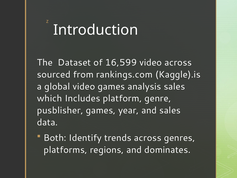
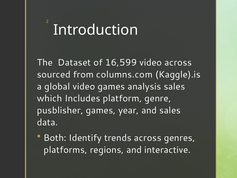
rankings.com: rankings.com -> columns.com (124, 74)
dominates: dominates -> interactive (168, 150)
